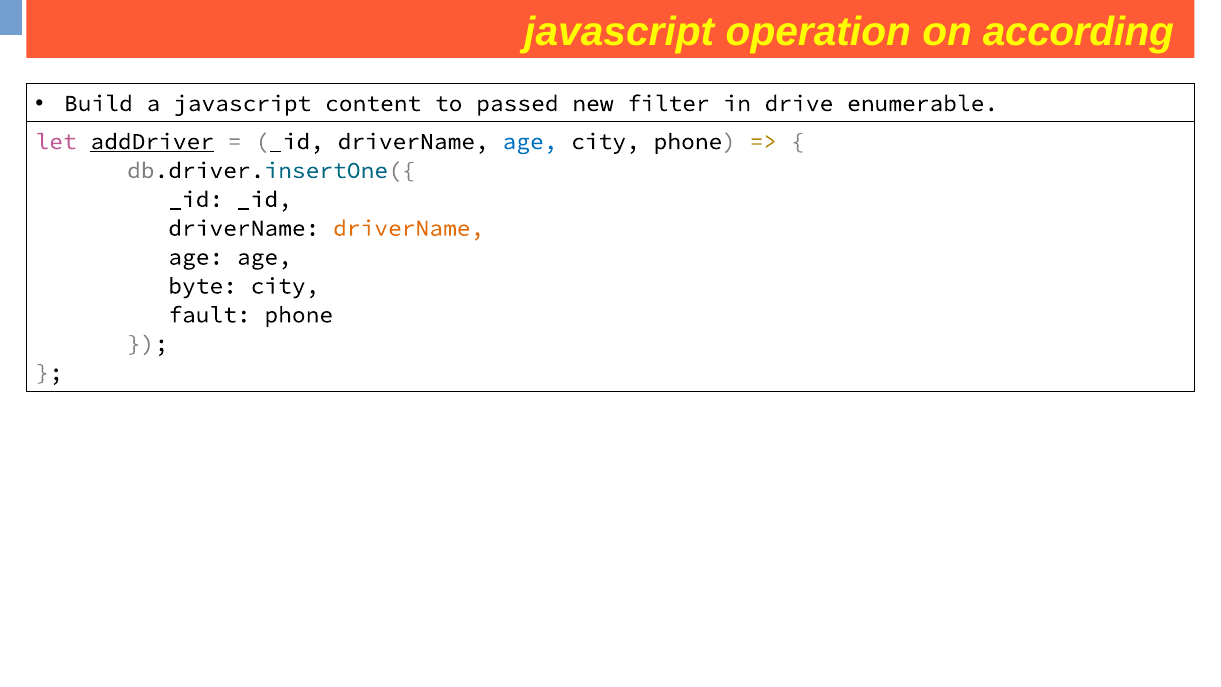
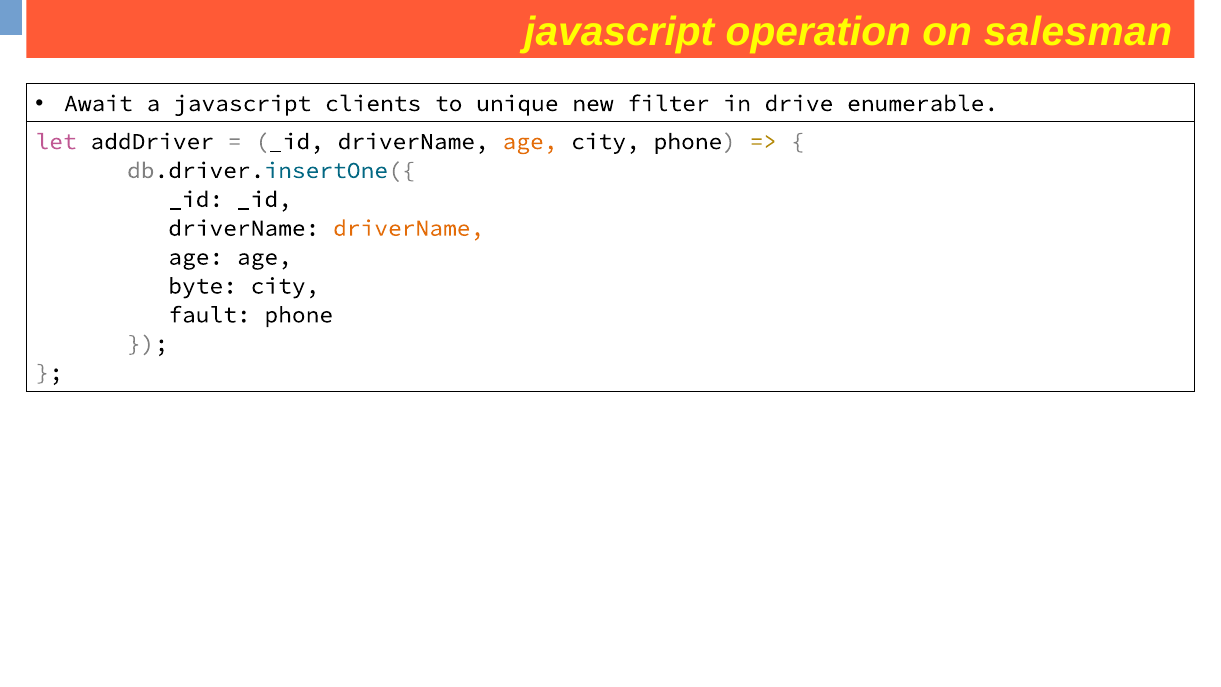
according: according -> salesman (1078, 32)
Build: Build -> Await (98, 103)
content: content -> clients (373, 103)
passed: passed -> unique (517, 103)
addDriver underline: present -> none (152, 141)
age colour: blue -> orange (530, 141)
